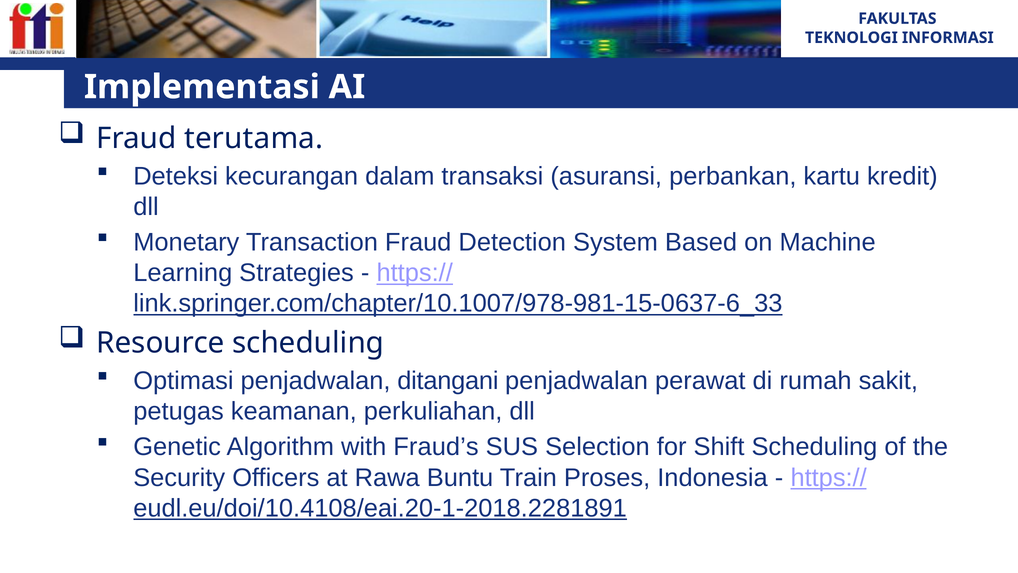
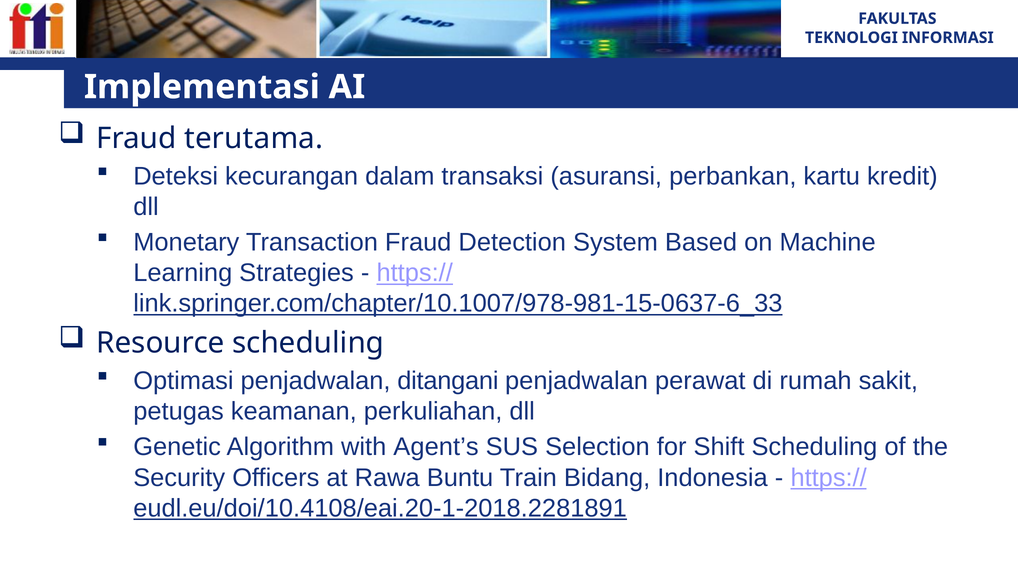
Fraud’s: Fraud’s -> Agent’s (436, 447)
Proses: Proses -> Bidang (607, 477)
